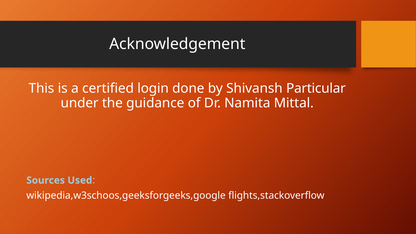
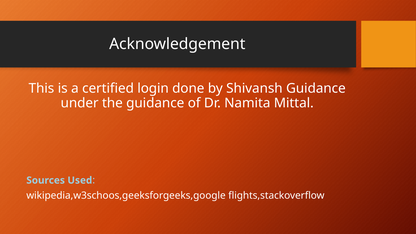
Shivansh Particular: Particular -> Guidance (316, 88)
